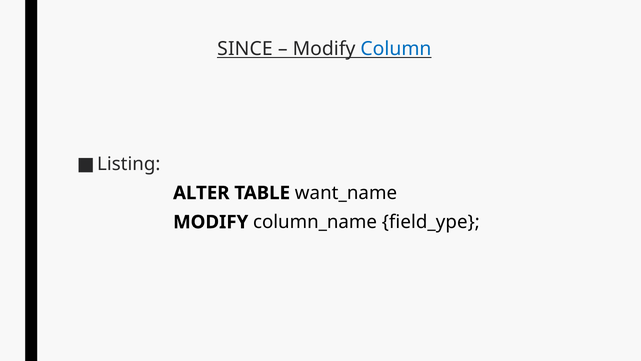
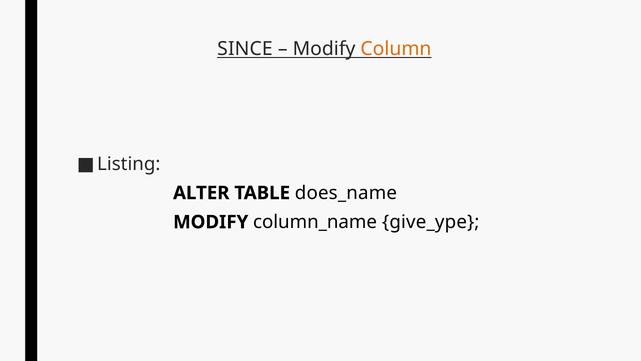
Column colour: blue -> orange (396, 49)
want_name: want_name -> does_name (346, 193)
field_ype: field_ype -> give_ype (431, 222)
